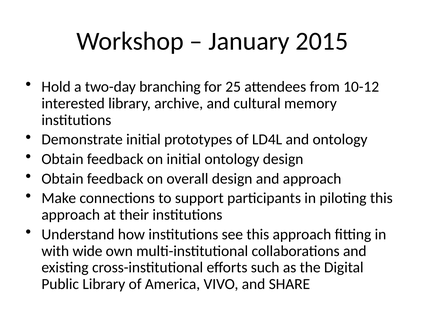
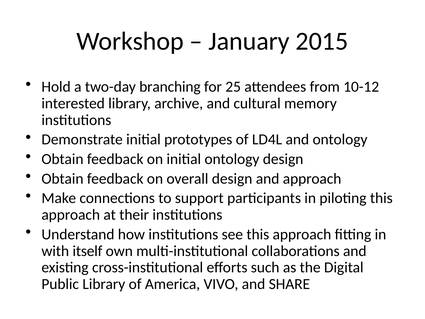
wide: wide -> itself (87, 251)
